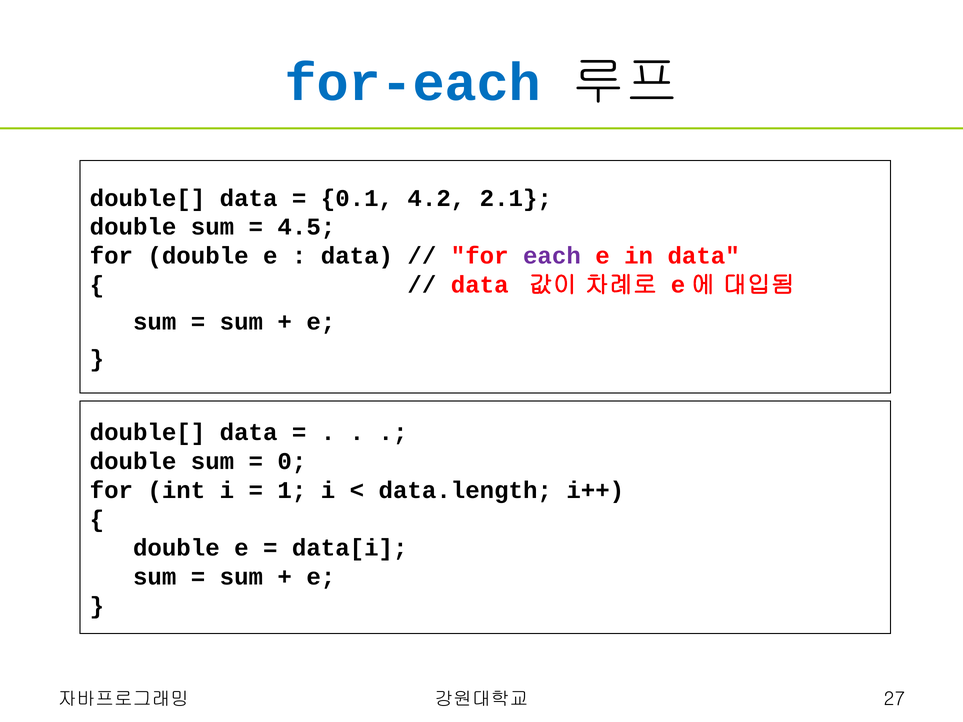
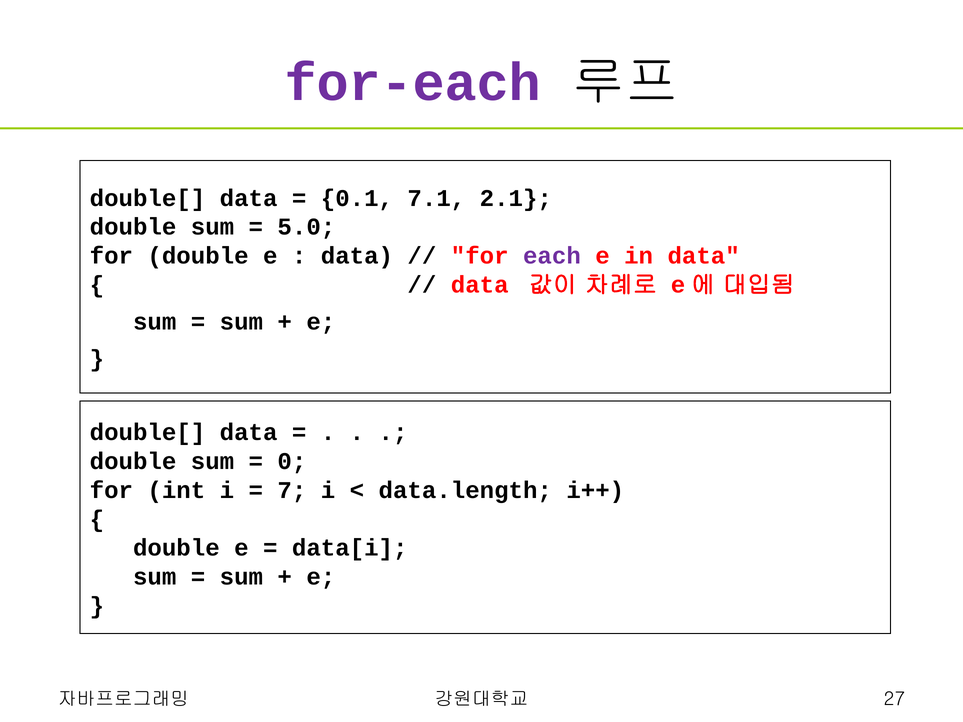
for-each colour: blue -> purple (413, 82)
4.2: 4.2 -> 7.1 (436, 198)
4.5: 4.5 -> 5.0 (306, 227)
1: 1 -> 7 (292, 490)
